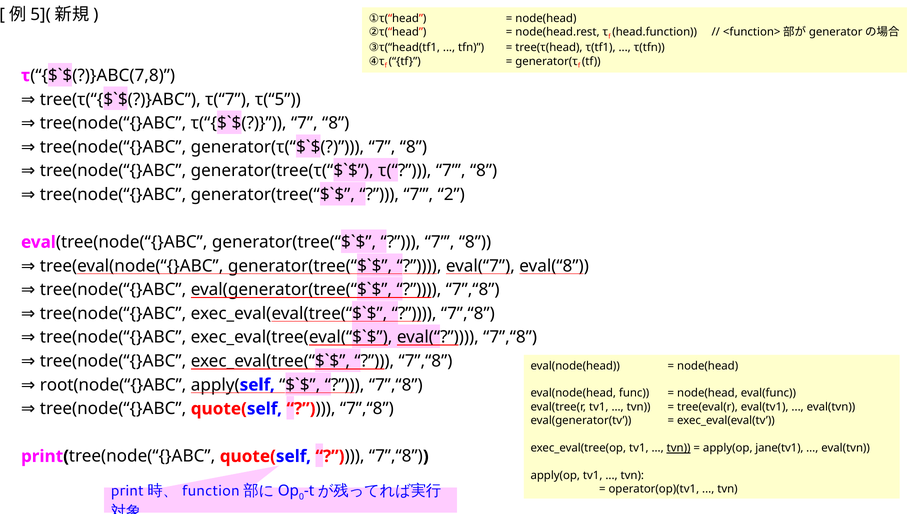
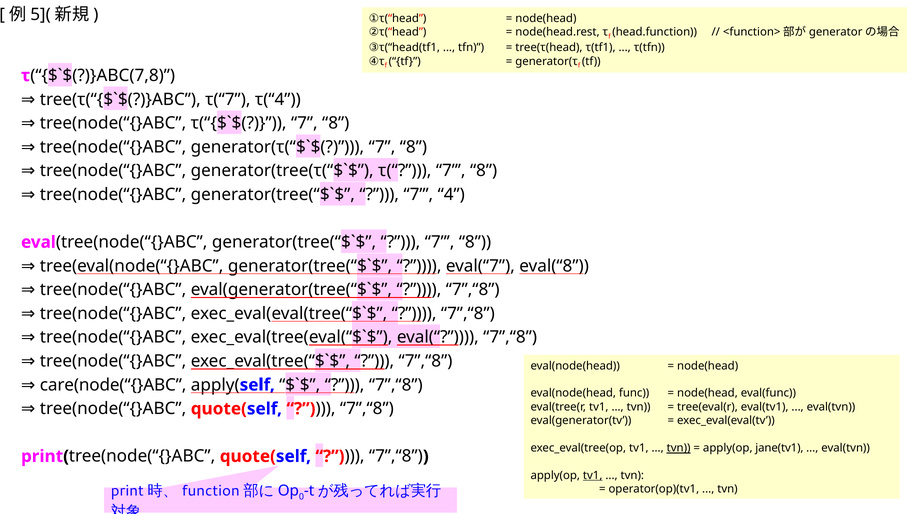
τ(“5: τ(“5 -> τ(“4 (278, 99)
2: 2 -> 4 (451, 195)
root(node(“{}ABC: root(node(“{}ABC -> care(node(“{}ABC (113, 385)
tv1 underline: none -> present (593, 476)
